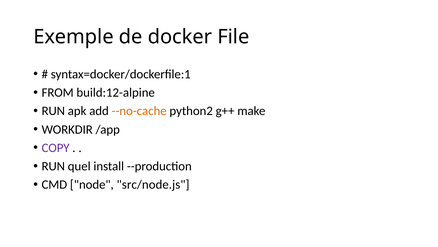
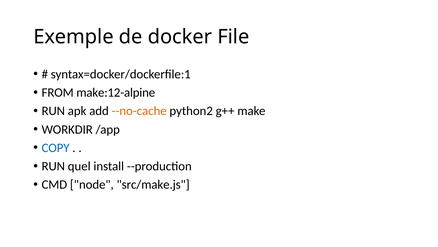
build:12-alpine: build:12-alpine -> make:12-alpine (116, 92)
COPY colour: purple -> blue (56, 148)
src/node.js: src/node.js -> src/make.js (153, 184)
